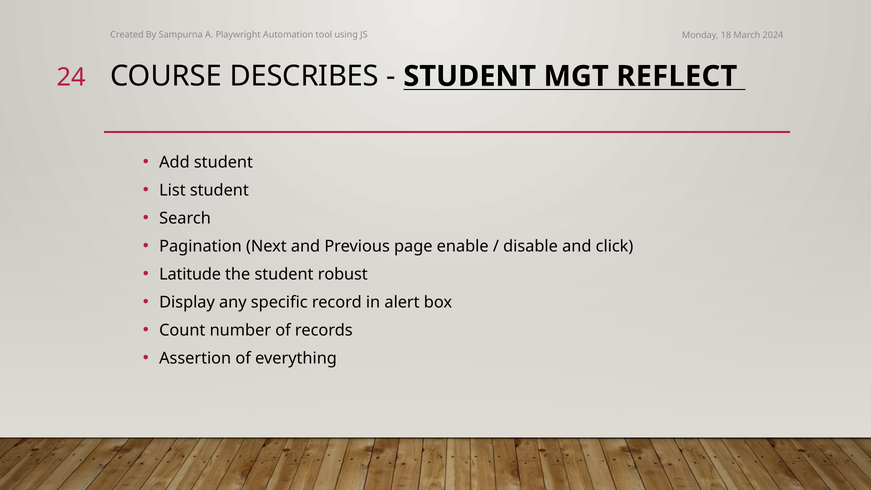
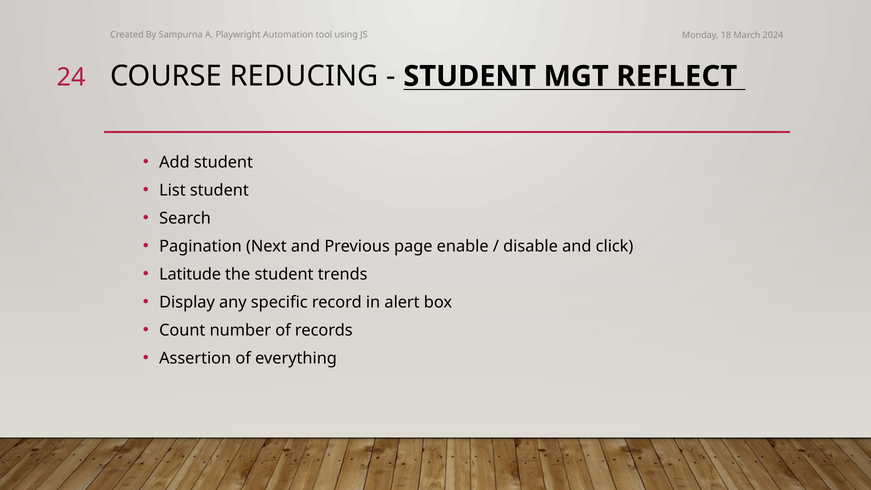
DESCRIBES: DESCRIBES -> REDUCING (304, 76)
robust: robust -> trends (343, 274)
